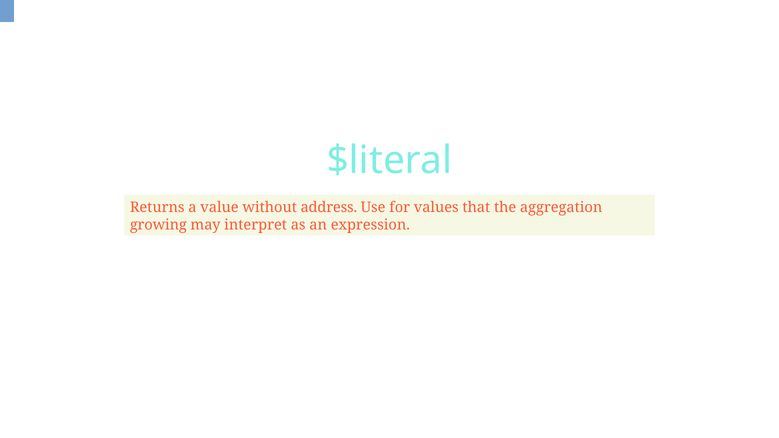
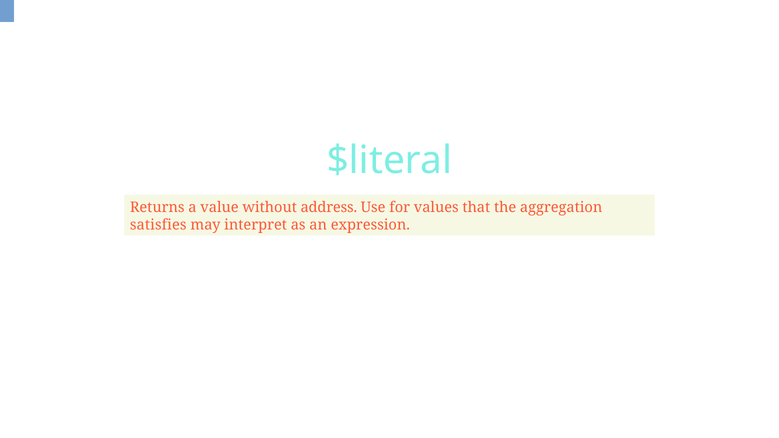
growing: growing -> satisfies (158, 225)
